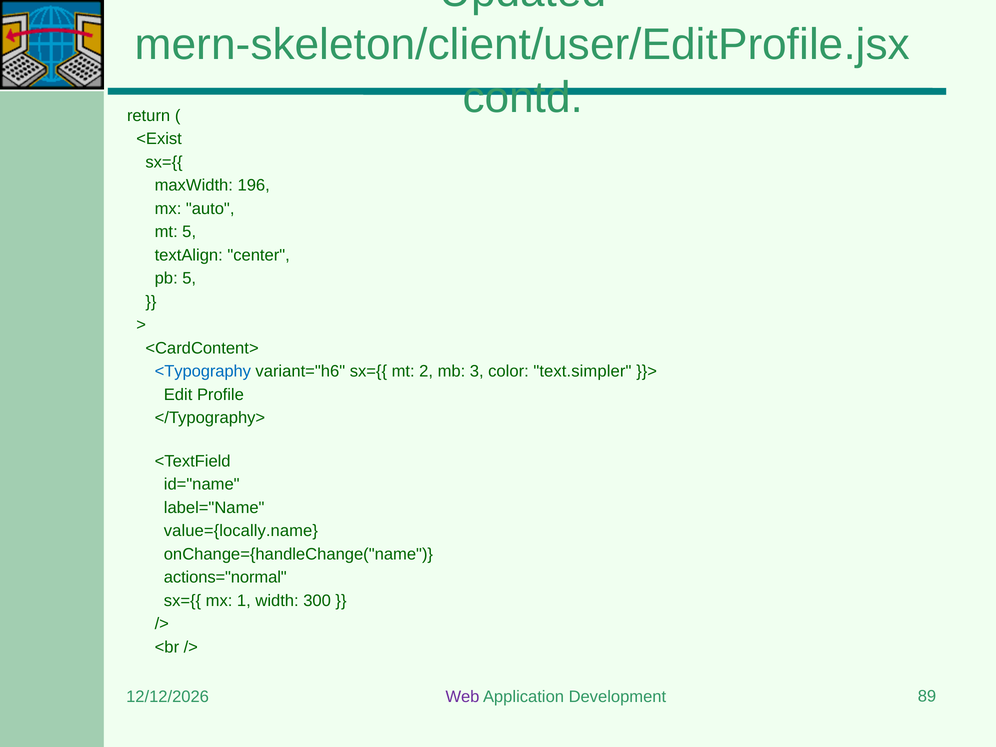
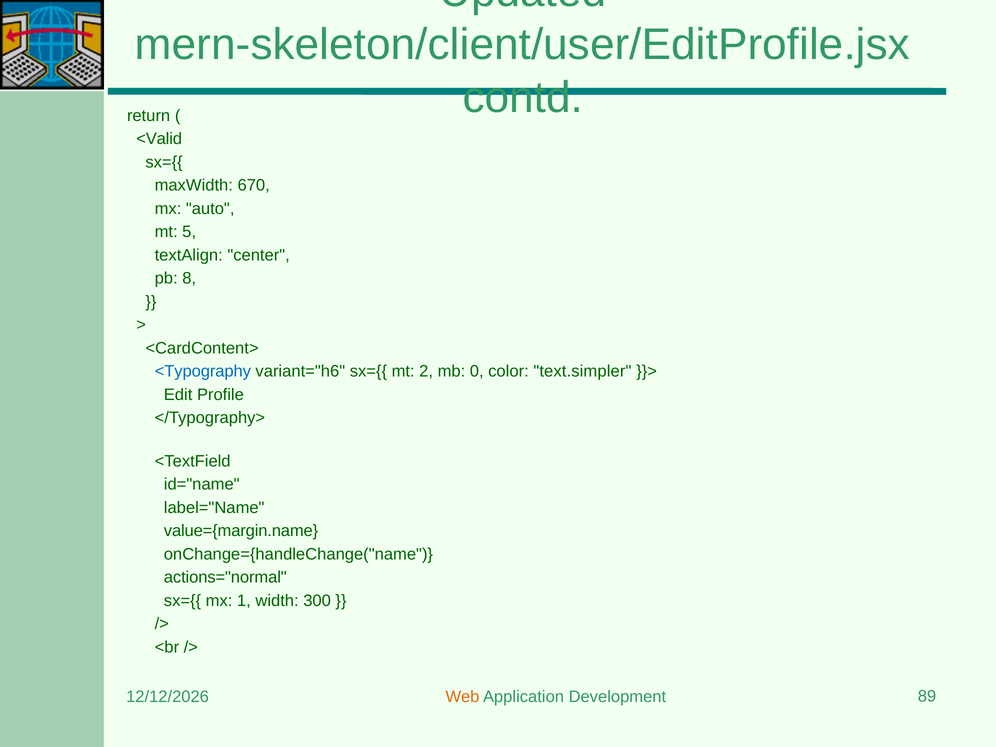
<Exist: <Exist -> <Valid (159, 139)
196: 196 -> 670 (254, 185)
pb 5: 5 -> 8 (189, 278)
3: 3 -> 0 (477, 371)
value={locally.name: value={locally.name -> value={margin.name (241, 531)
Web colour: purple -> orange (462, 697)
